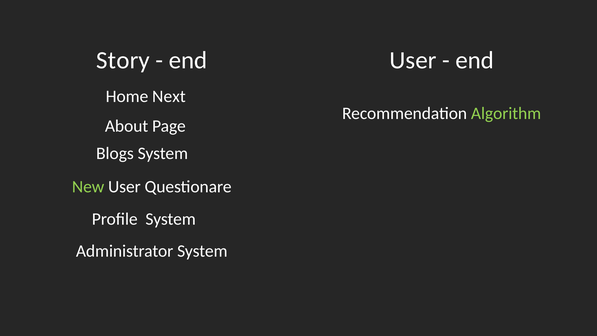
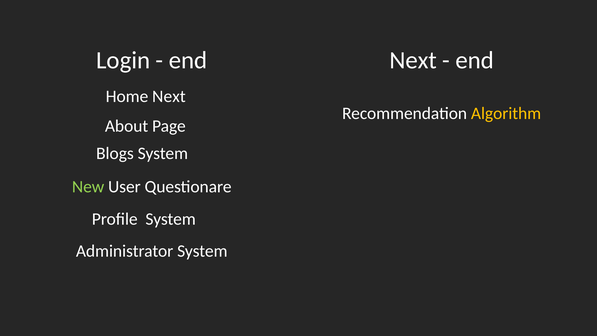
Story: Story -> Login (123, 60)
end User: User -> Next (413, 60)
Algorithm colour: light green -> yellow (506, 113)
